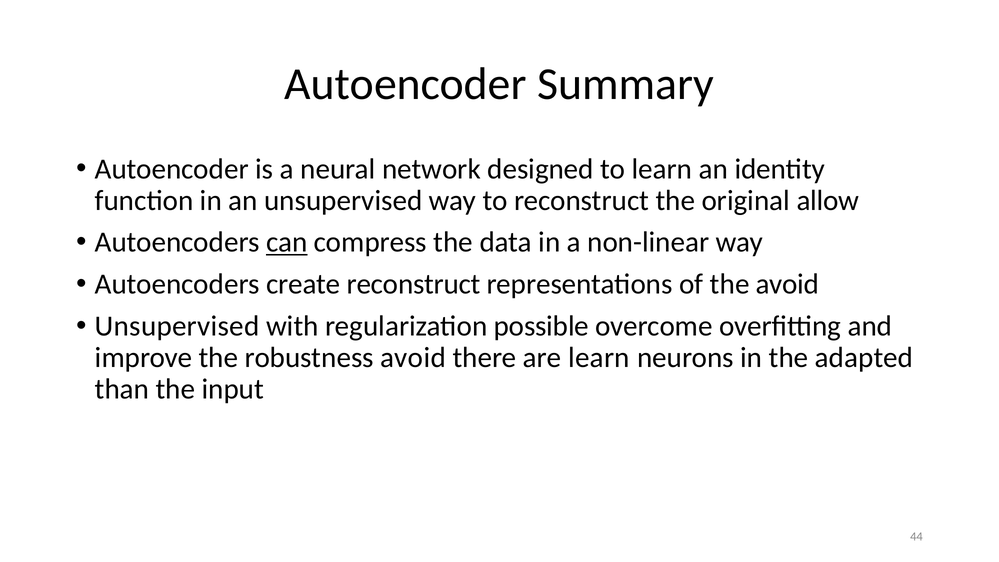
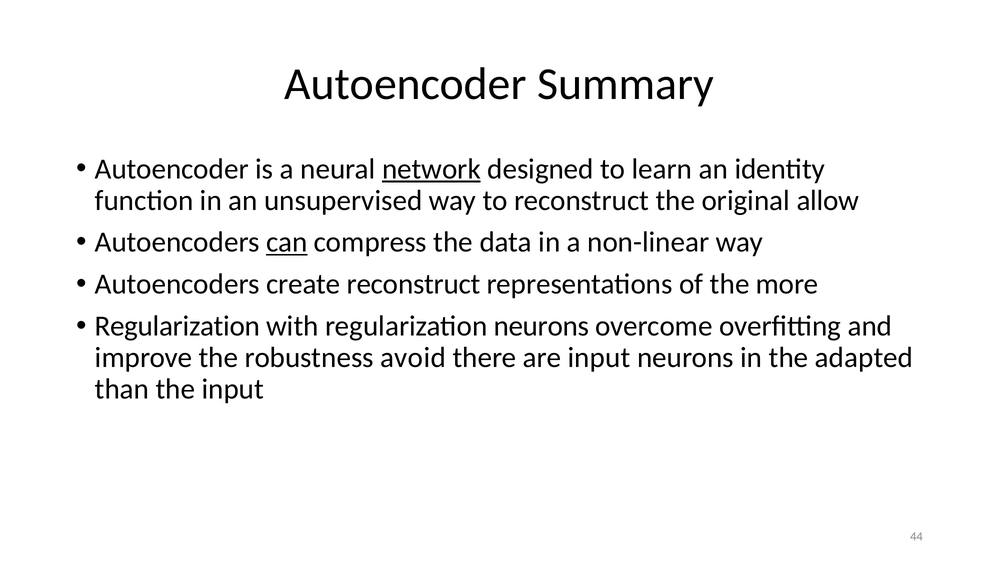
network underline: none -> present (431, 169)
the avoid: avoid -> more (787, 284)
Unsupervised: Unsupervised -> Regularization (177, 326)
regularization possible: possible -> neurons (541, 326)
are learn: learn -> input (599, 358)
